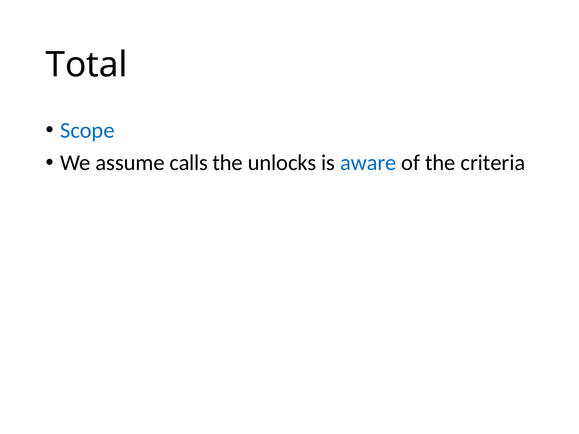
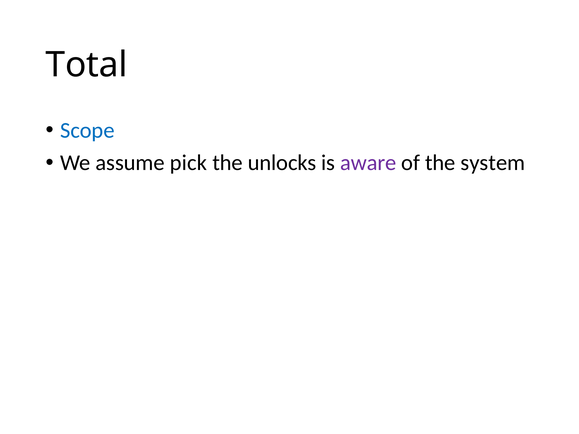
calls: calls -> pick (188, 163)
aware colour: blue -> purple (368, 163)
criteria: criteria -> system (493, 163)
